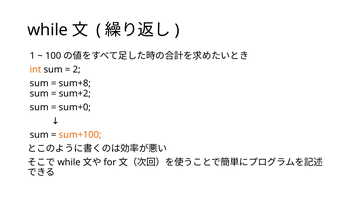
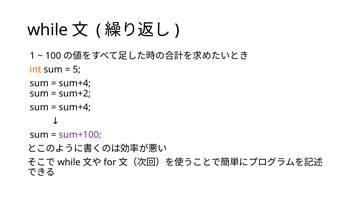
2: 2 -> 5 (77, 70)
sum+8: sum+8 -> sum+4 (75, 84)
sum+0: sum+0 -> sum+4 (75, 107)
sum+100 colour: orange -> purple (80, 135)
